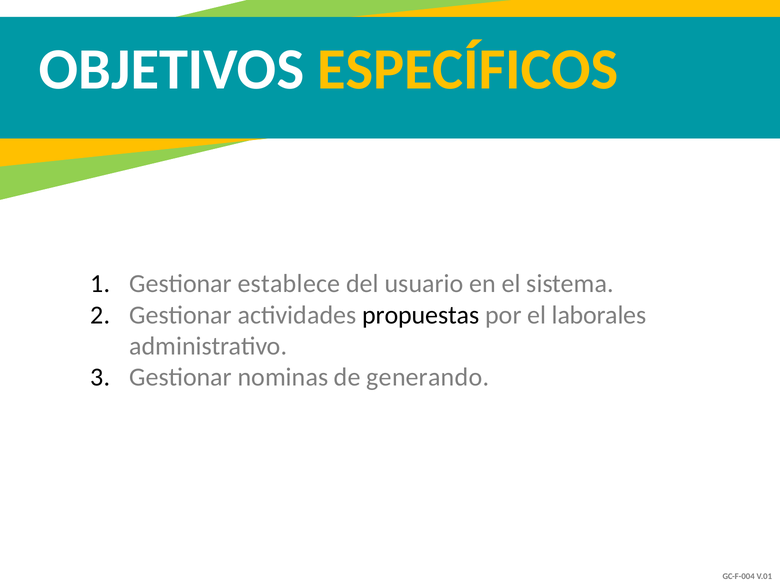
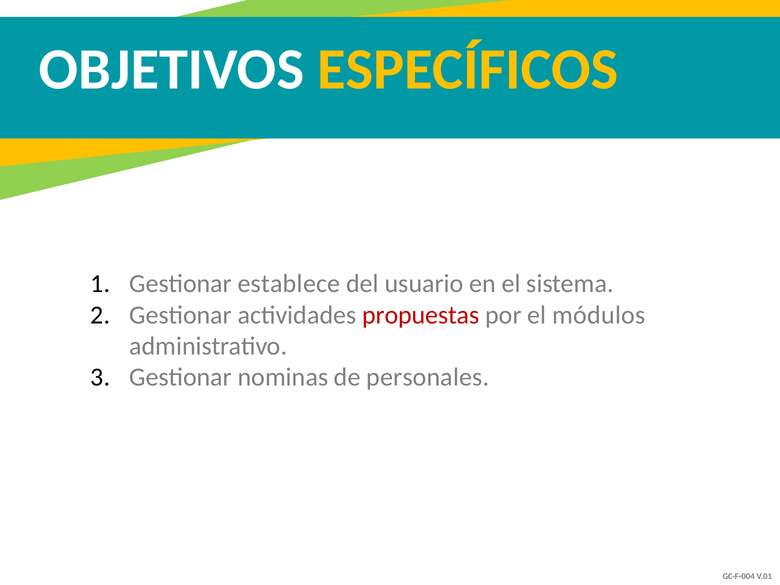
propuestas colour: black -> red (421, 315)
laborales: laborales -> módulos (599, 315)
generando: generando -> personales (428, 377)
